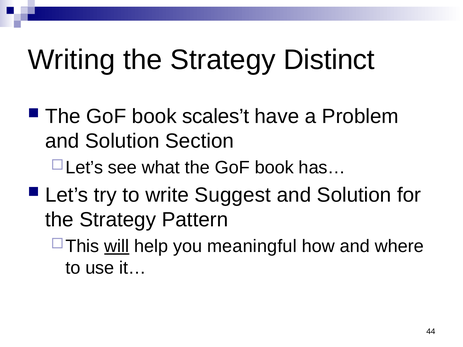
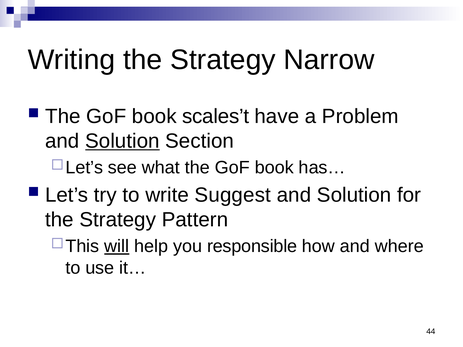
Distinct: Distinct -> Narrow (329, 60)
Solution underline: none -> present (122, 141)
meaningful: meaningful -> responsible (252, 246)
